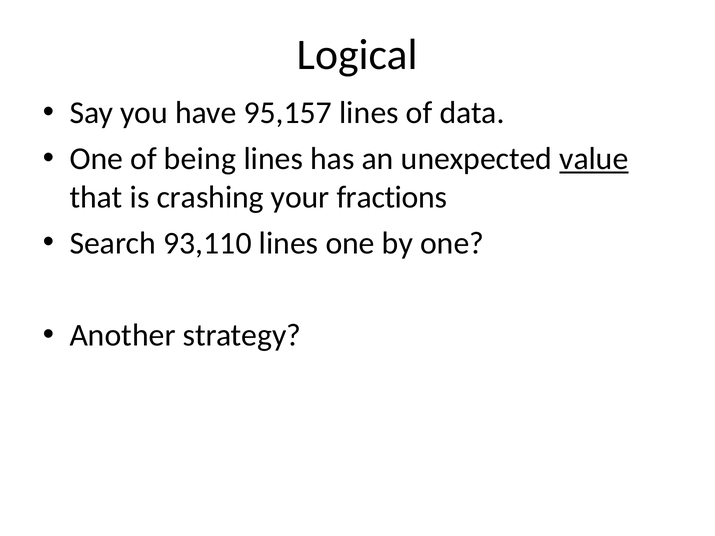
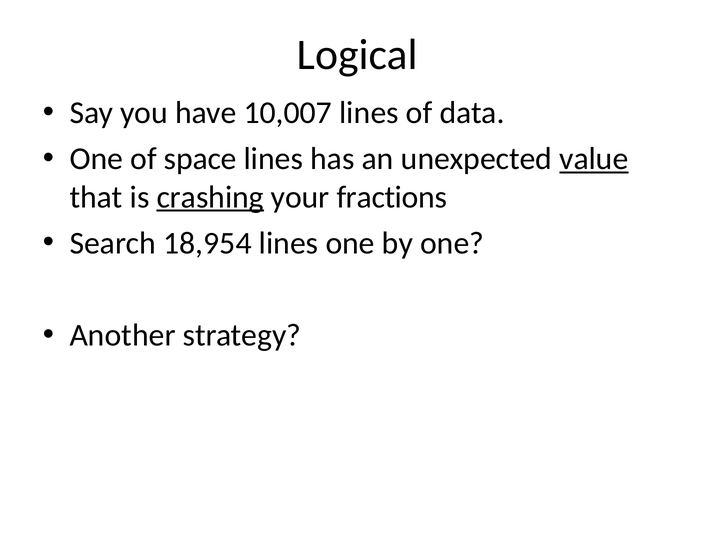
95,157: 95,157 -> 10,007 (288, 113)
being: being -> space (200, 159)
crashing underline: none -> present (210, 197)
93,110: 93,110 -> 18,954 (207, 243)
